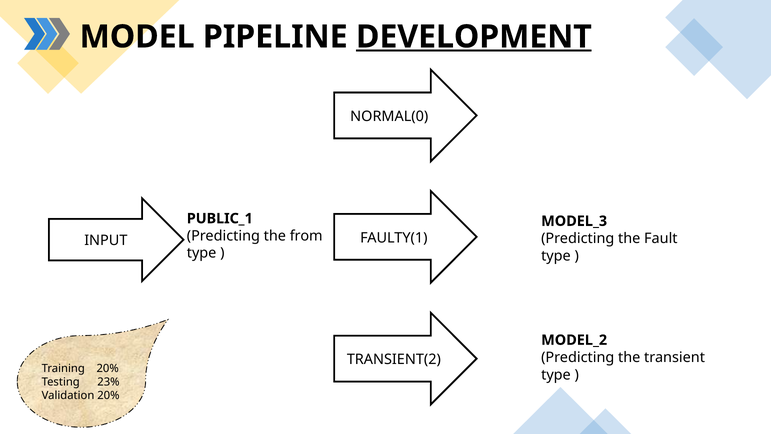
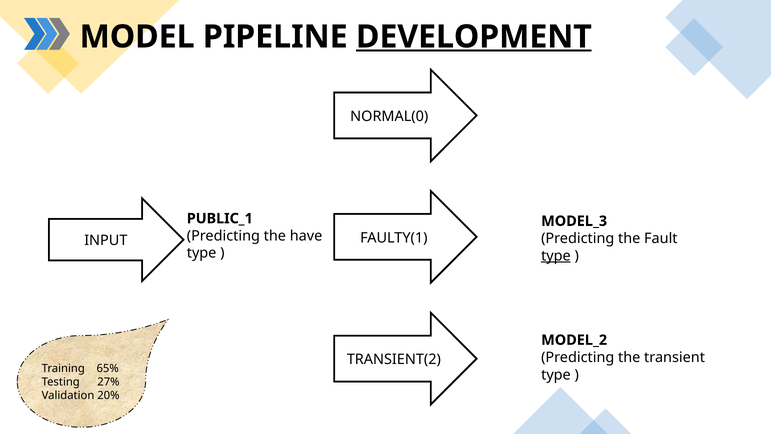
from: from -> have (306, 236)
type underline: none -> present (556, 256)
Training 20%: 20% -> 65% (108, 368)
23%: 23% -> 27% (108, 382)
